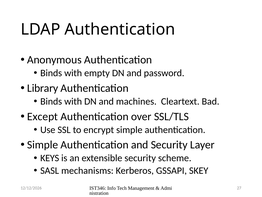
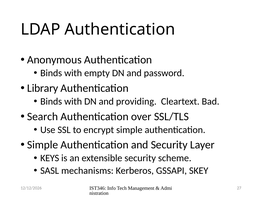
machines: machines -> providing (136, 101)
Except: Except -> Search (43, 116)
